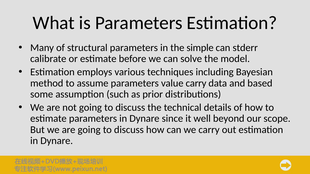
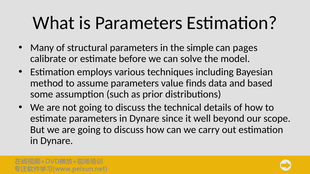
stderr: stderr -> pages (245, 48)
value carry: carry -> finds (196, 83)
